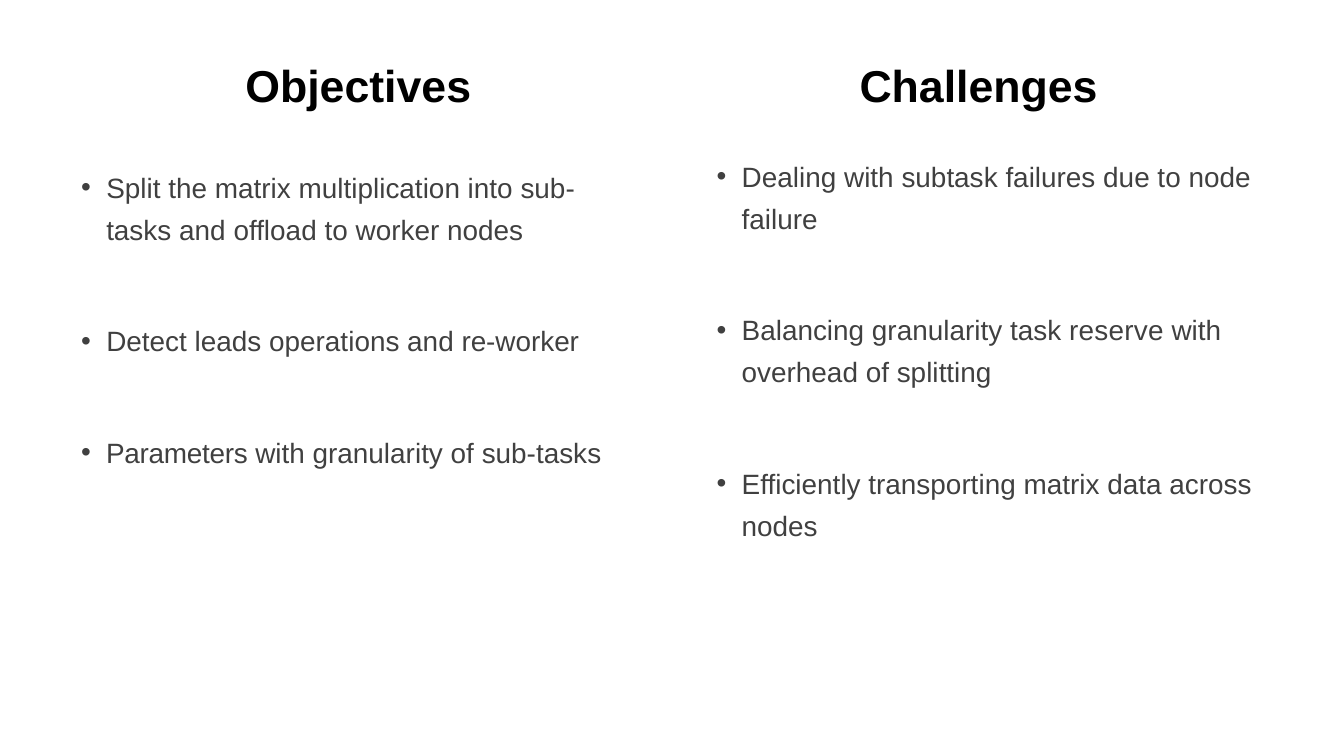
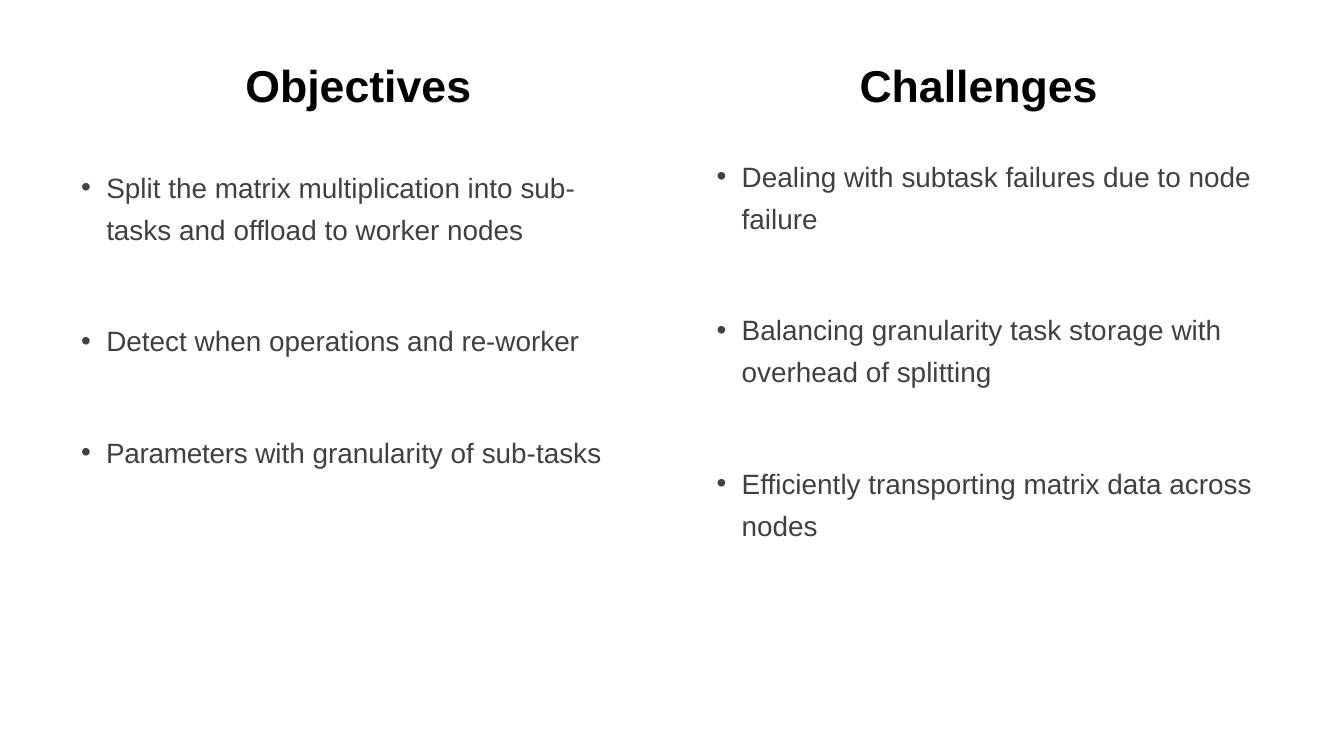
reserve: reserve -> storage (1116, 332)
leads: leads -> when (228, 342)
